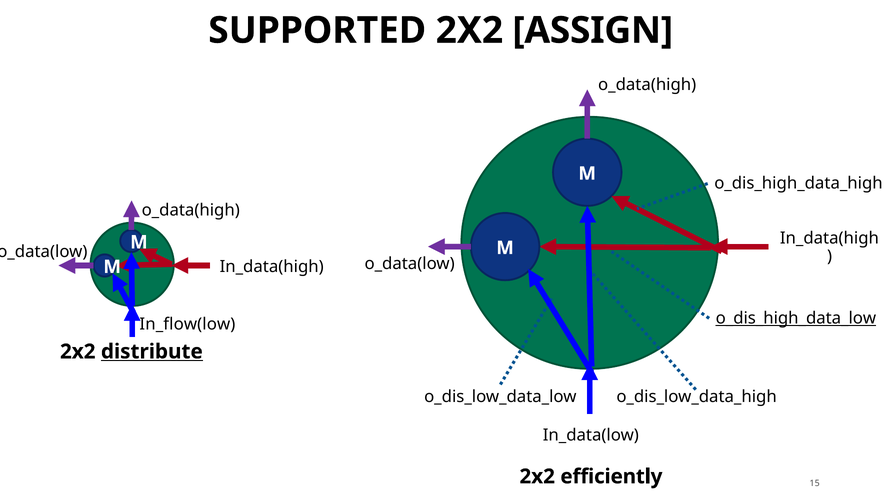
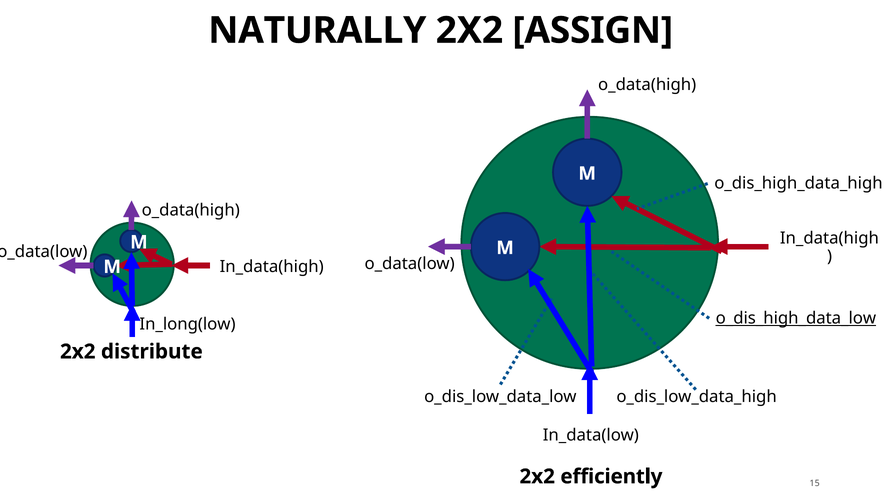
SUPPORTED: SUPPORTED -> NATURALLY (317, 31)
In_flow(low: In_flow(low -> In_long(low (188, 325)
distribute underline: present -> none (152, 352)
